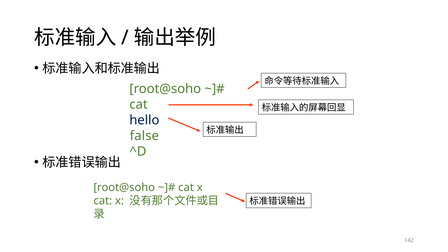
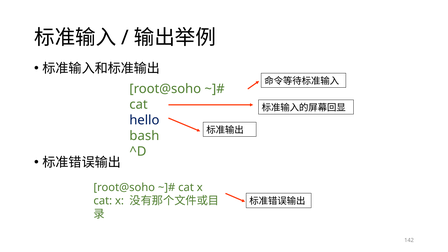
false: false -> bash (144, 136)
